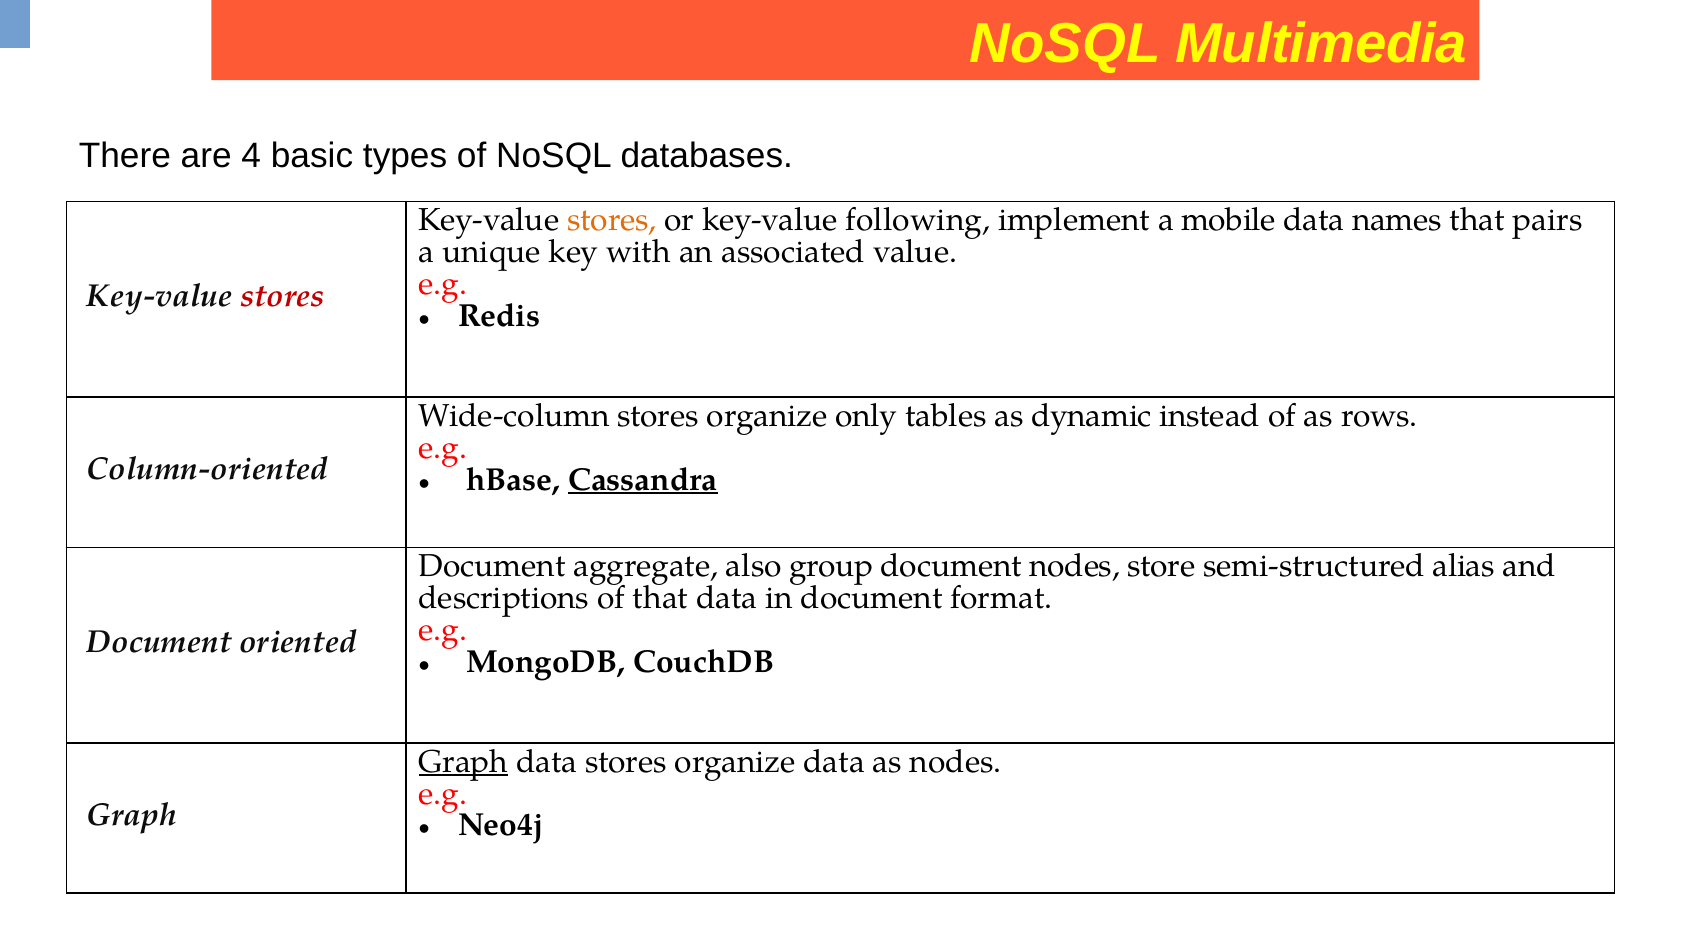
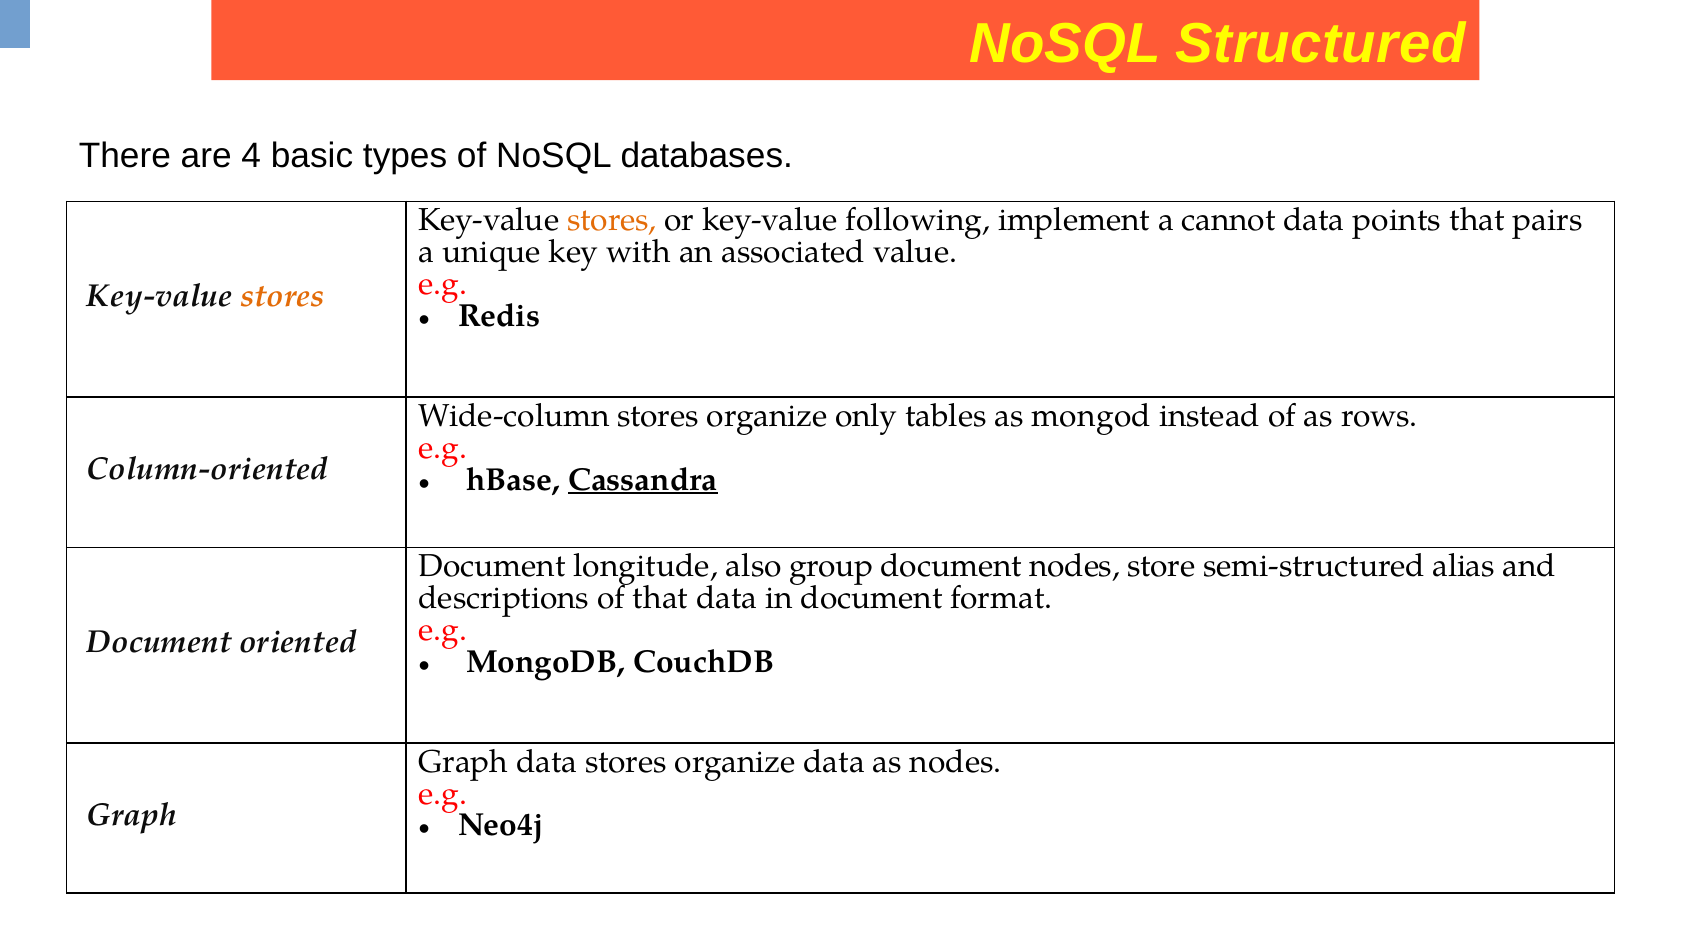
Multimedia: Multimedia -> Structured (1321, 44)
mobile: mobile -> cannot (1229, 220)
names: names -> points (1397, 220)
stores colour: red -> orange (283, 296)
dynamic: dynamic -> mongod (1091, 416)
aggregate: aggregate -> longitude (646, 566)
Graph underline: present -> none (463, 762)
